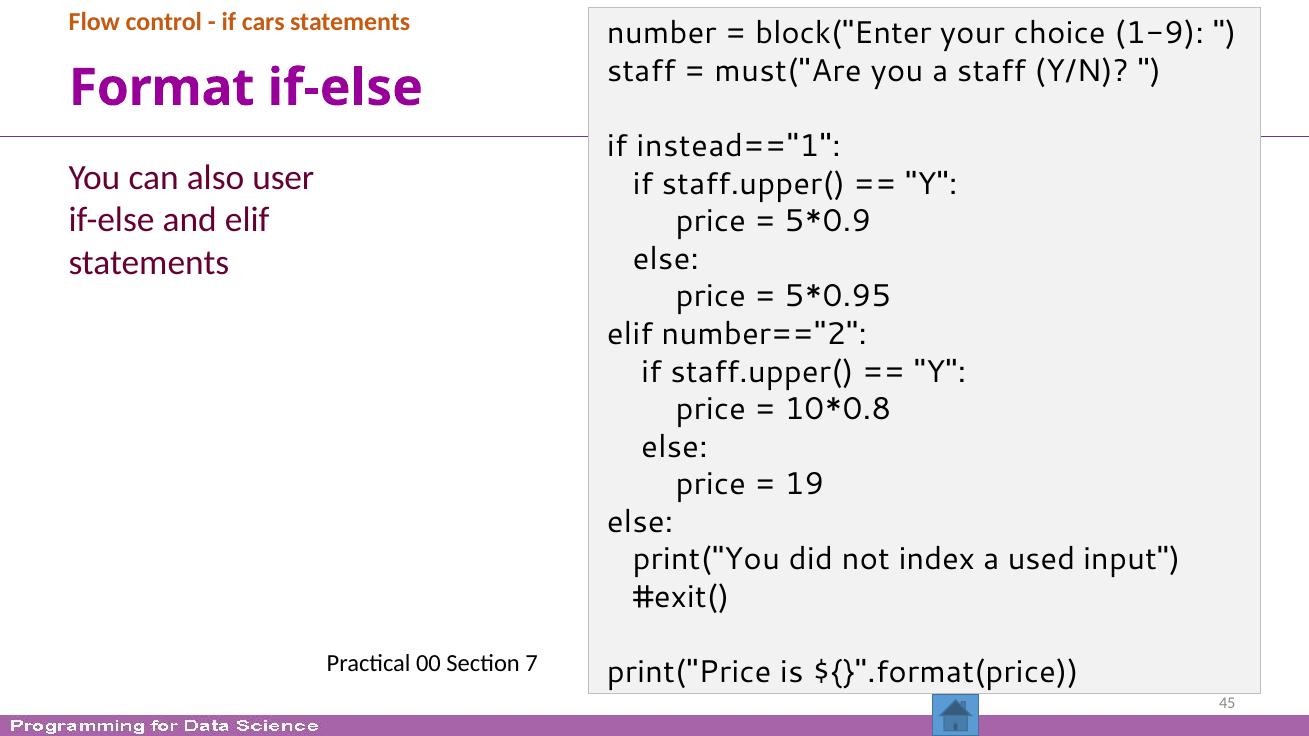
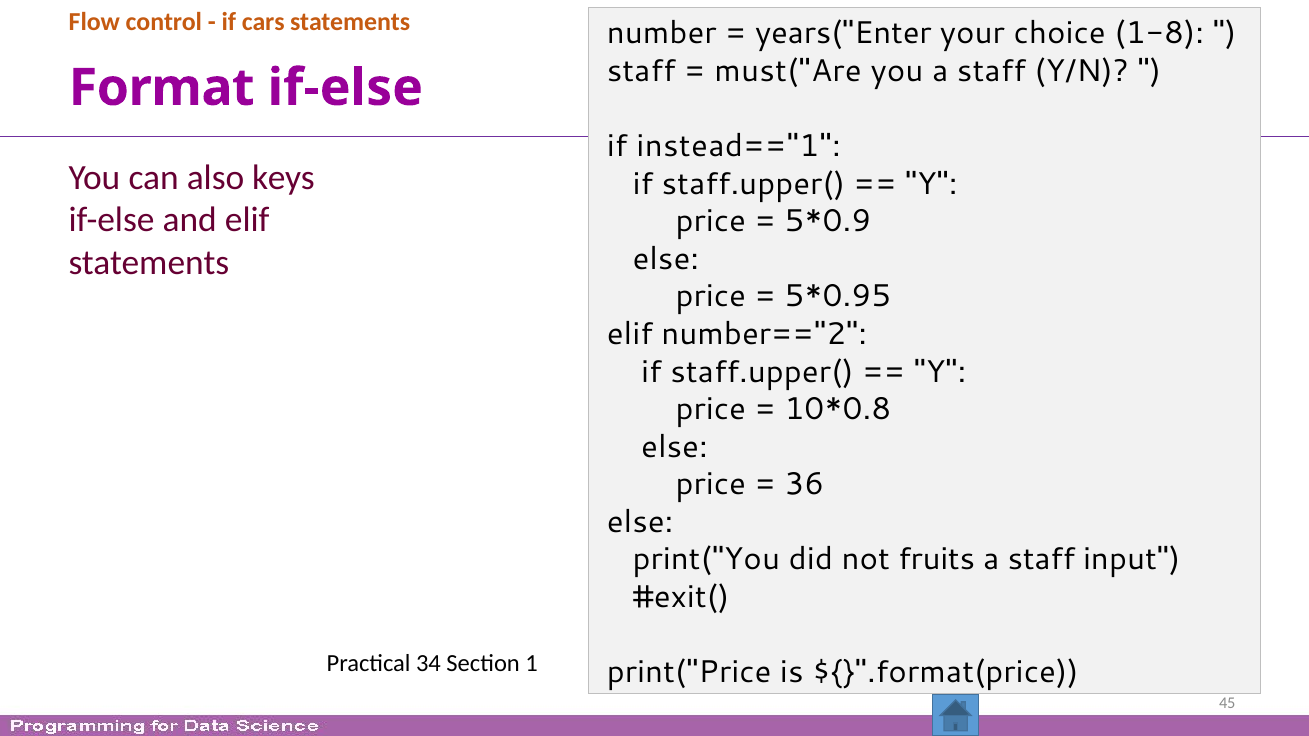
block("Enter: block("Enter -> years("Enter (843, 33)
1-9: 1-9 -> 1-8 (1159, 33)
user: user -> keys (283, 178)
19: 19 -> 36 (804, 485)
index: index -> fruits (937, 560)
used: used -> staff (1041, 560)
00: 00 -> 34 (428, 664)
7: 7 -> 1 (532, 664)
